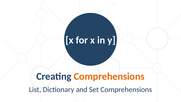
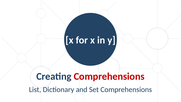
Comprehensions colour: orange -> red (109, 76)
